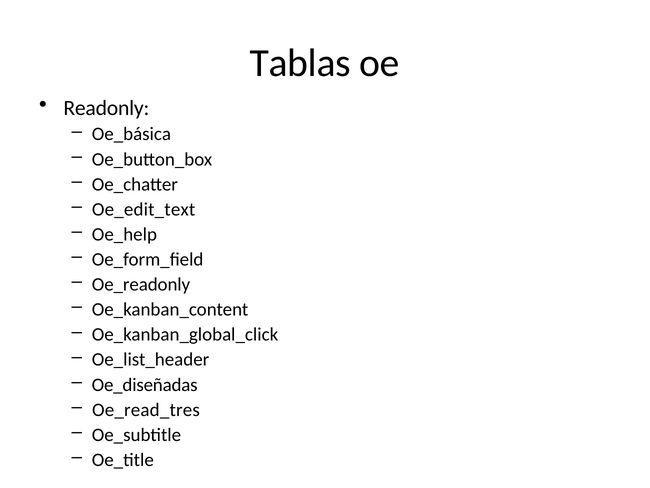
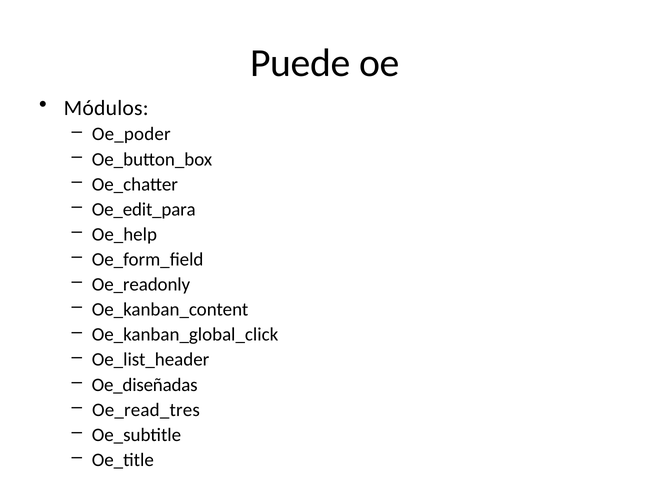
Tablas: Tablas -> Puede (300, 63)
Readonly: Readonly -> Módulos (106, 108)
Oe_básica: Oe_básica -> Oe_poder (131, 134)
Oe_edit_text: Oe_edit_text -> Oe_edit_para (144, 209)
